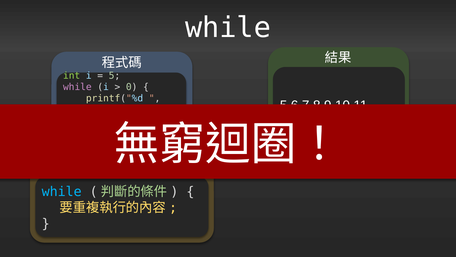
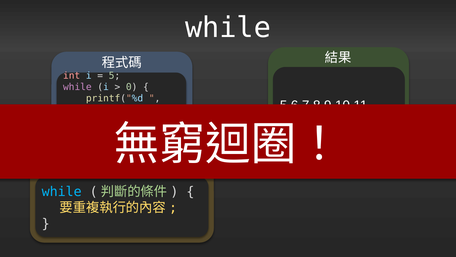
int colour: light green -> pink (72, 75)
